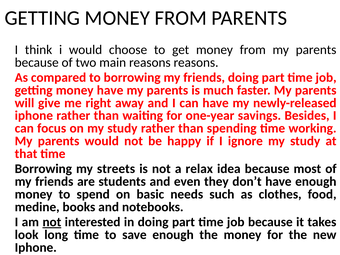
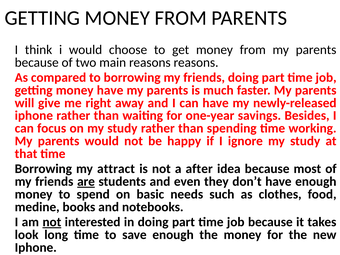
streets: streets -> attract (116, 169)
relax: relax -> after (199, 169)
are underline: none -> present (86, 182)
